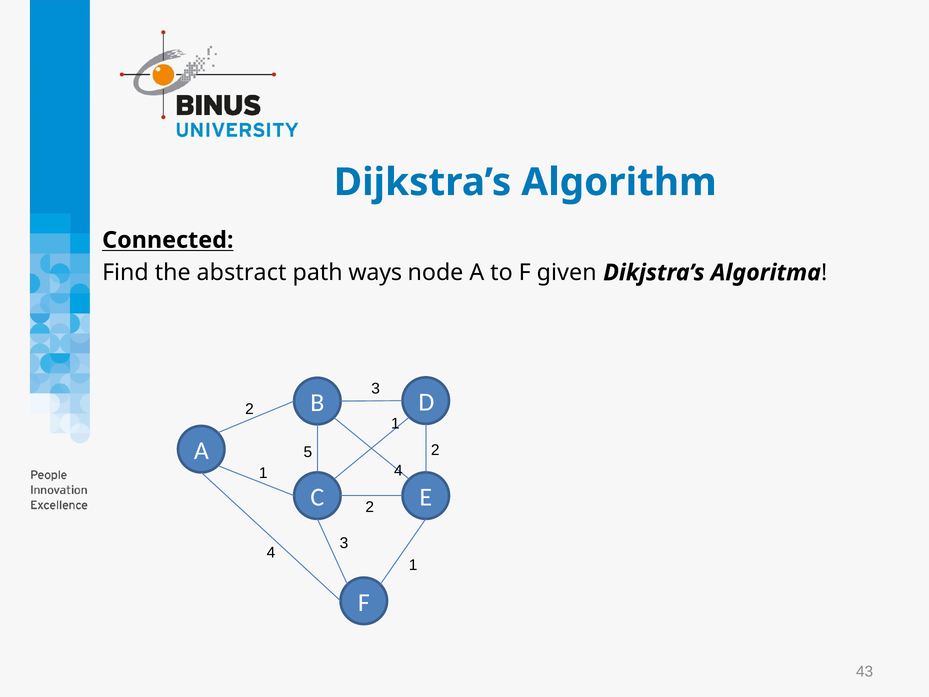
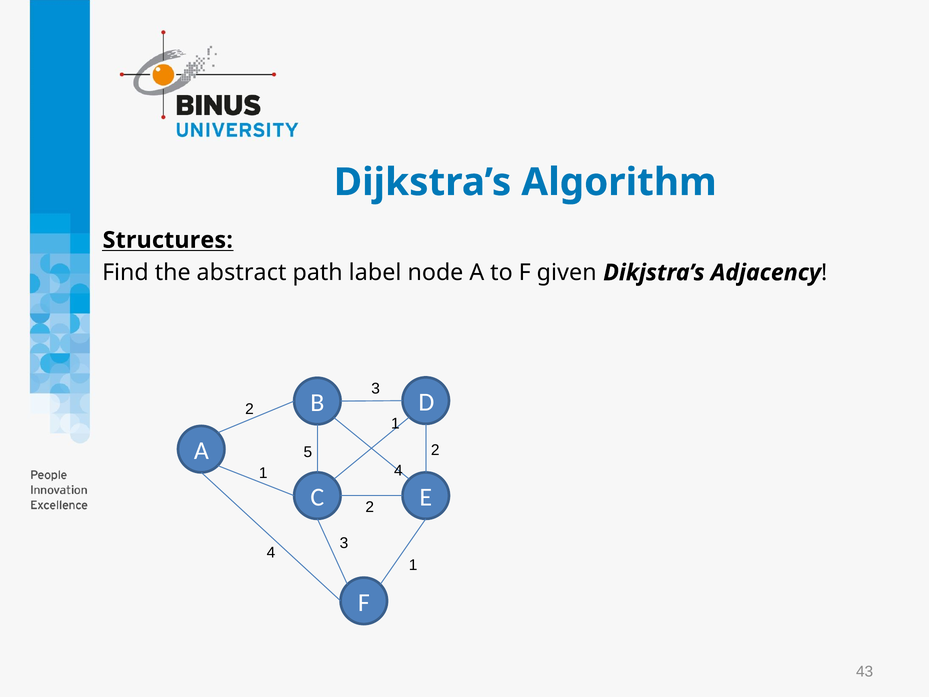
Connected: Connected -> Structures (168, 240)
ways: ways -> label (375, 273)
Algoritma: Algoritma -> Adjacency (766, 273)
